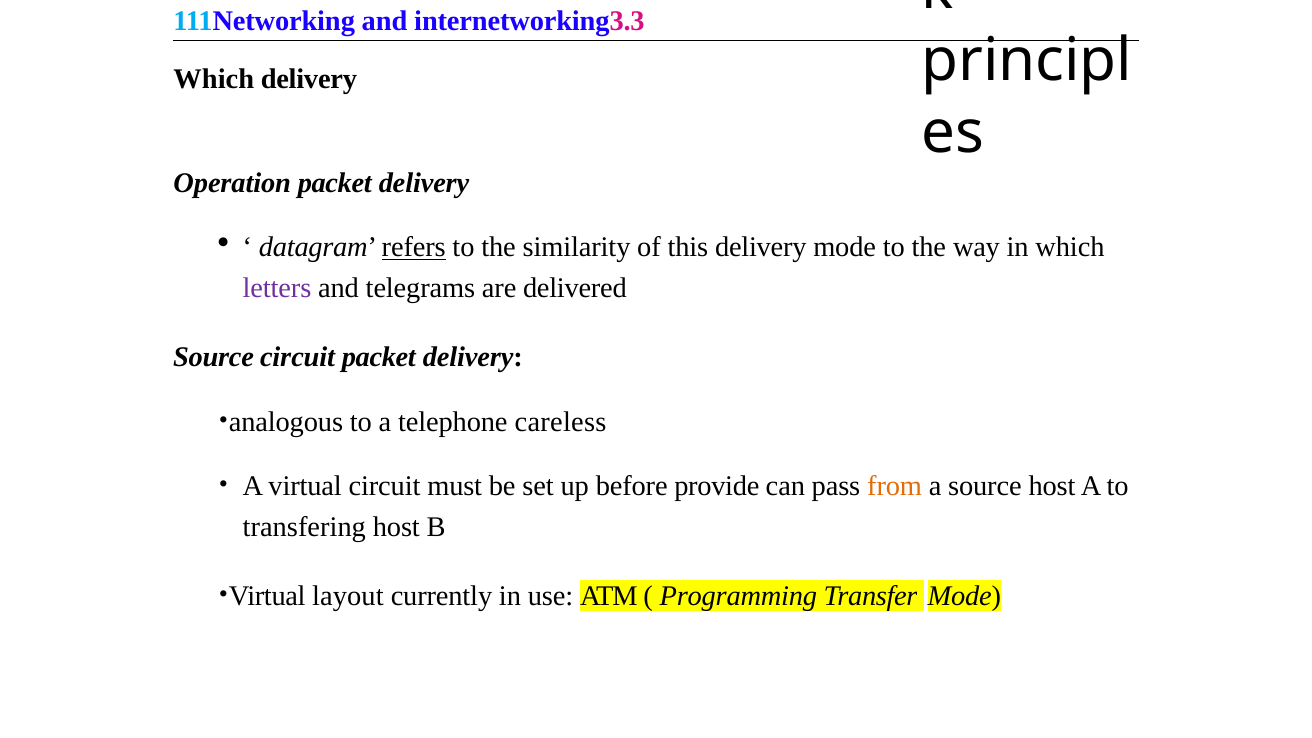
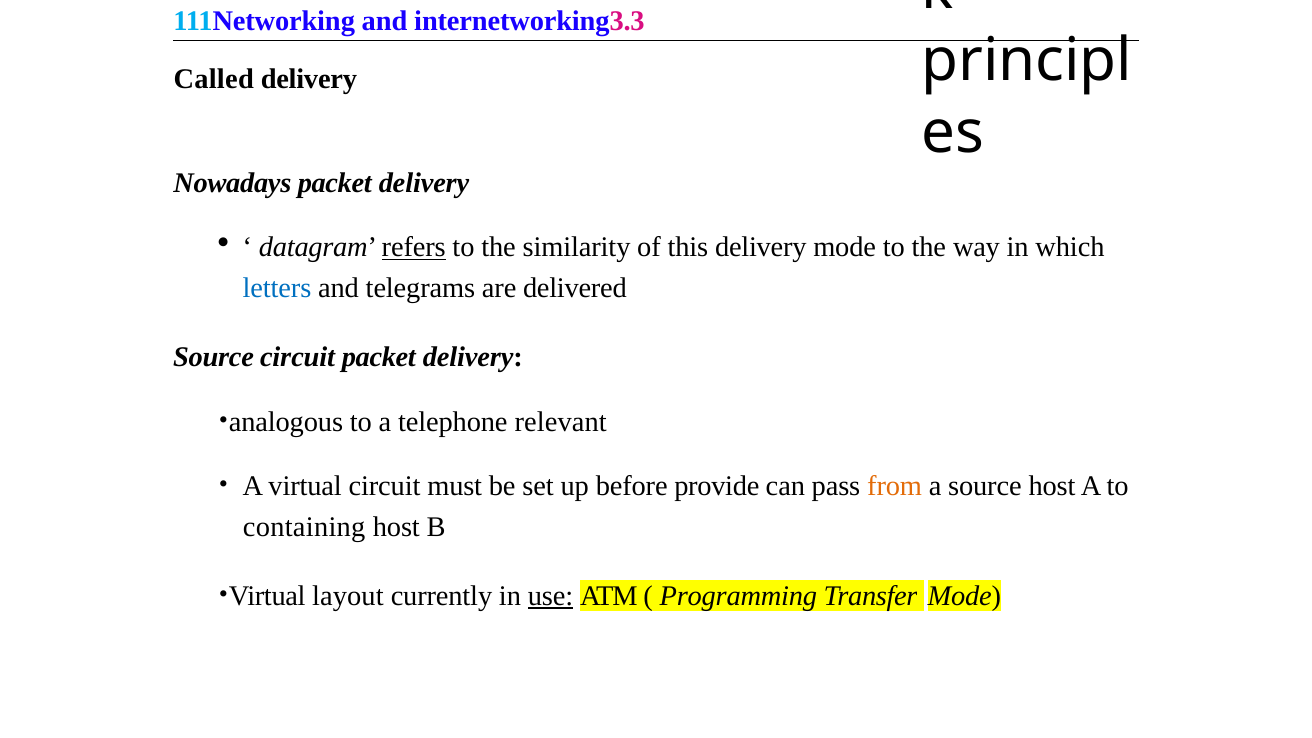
Which: Which -> Called (214, 79)
Operation: Operation -> Nowadays (232, 183)
letters colour: purple -> blue (277, 288)
careless: careless -> relevant (561, 422)
transfering: transfering -> containing (304, 527)
use underline: none -> present (551, 596)
